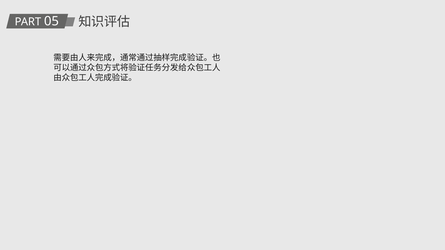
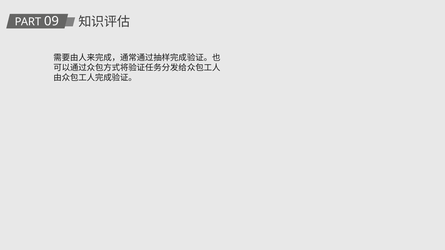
05: 05 -> 09 (51, 21)
